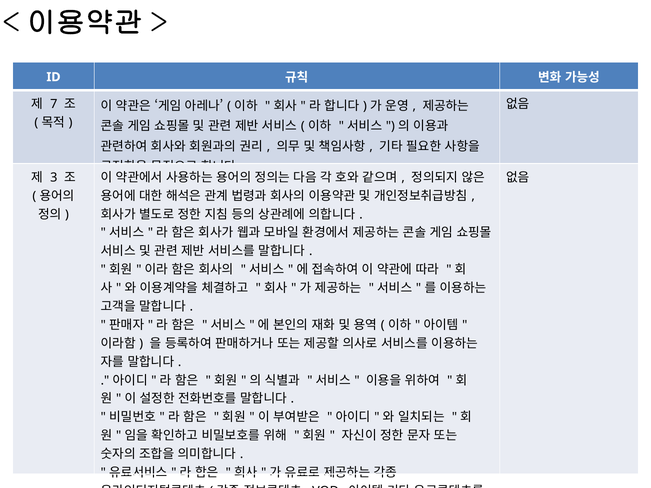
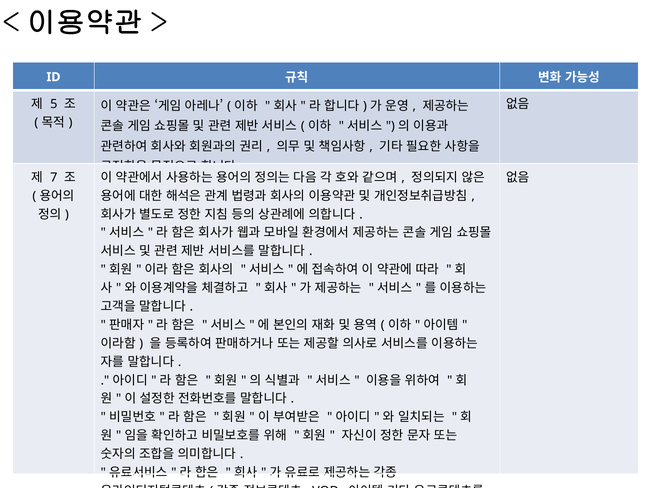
7: 7 -> 5 (54, 104)
3: 3 -> 7 (54, 178)
